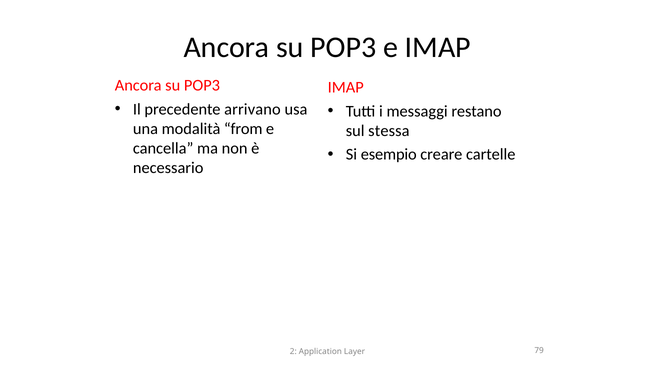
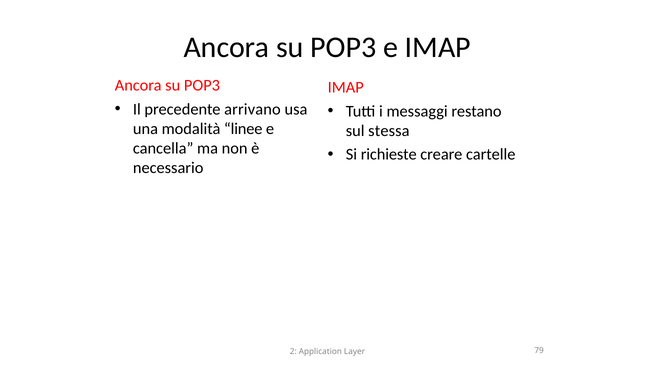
from: from -> linee (243, 129)
esempio: esempio -> richieste (389, 155)
